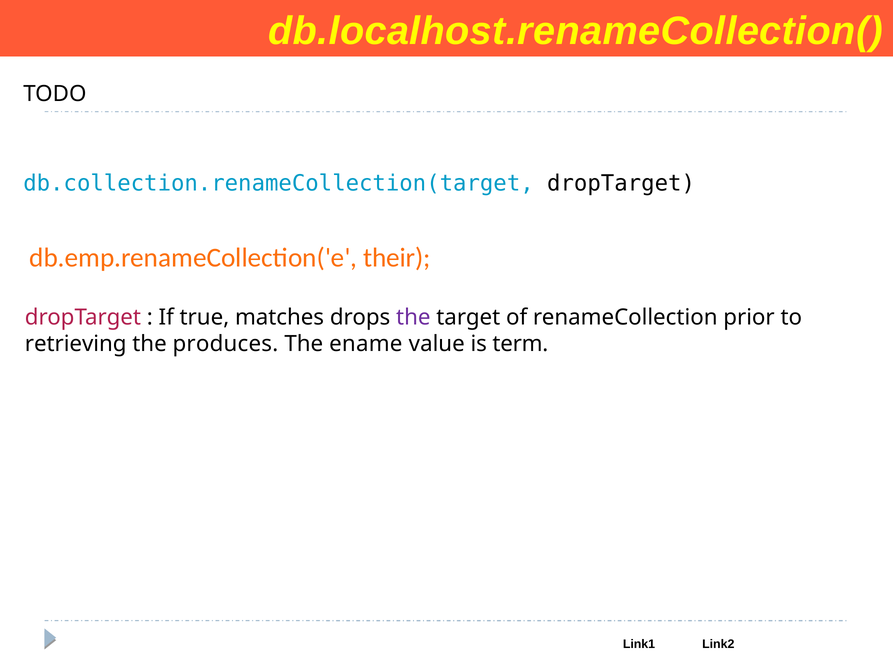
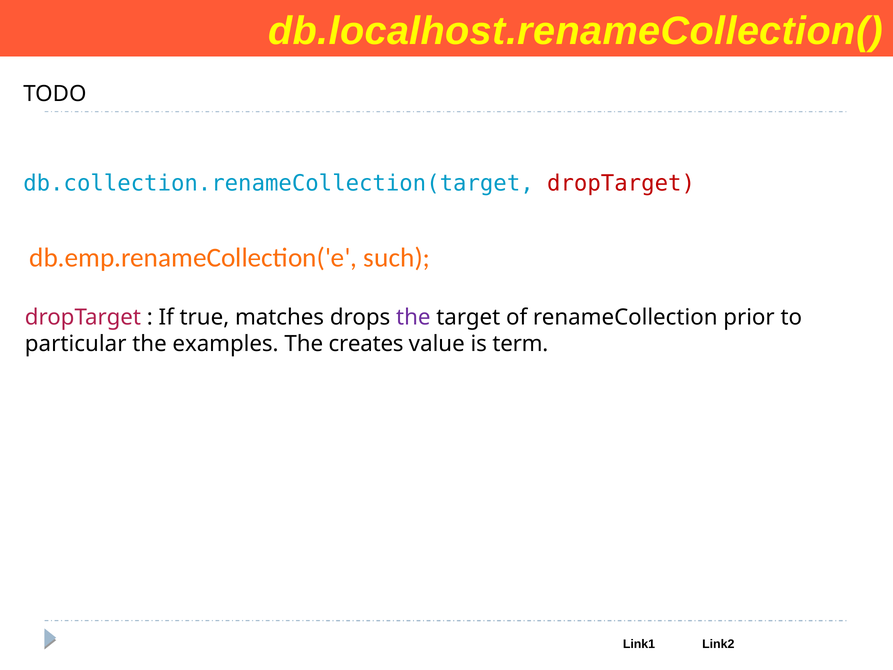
dropTarget colour: black -> red (621, 183)
their: their -> such (397, 257)
retrieving: retrieving -> particular (76, 344)
produces: produces -> examples (226, 344)
ename: ename -> creates (366, 344)
